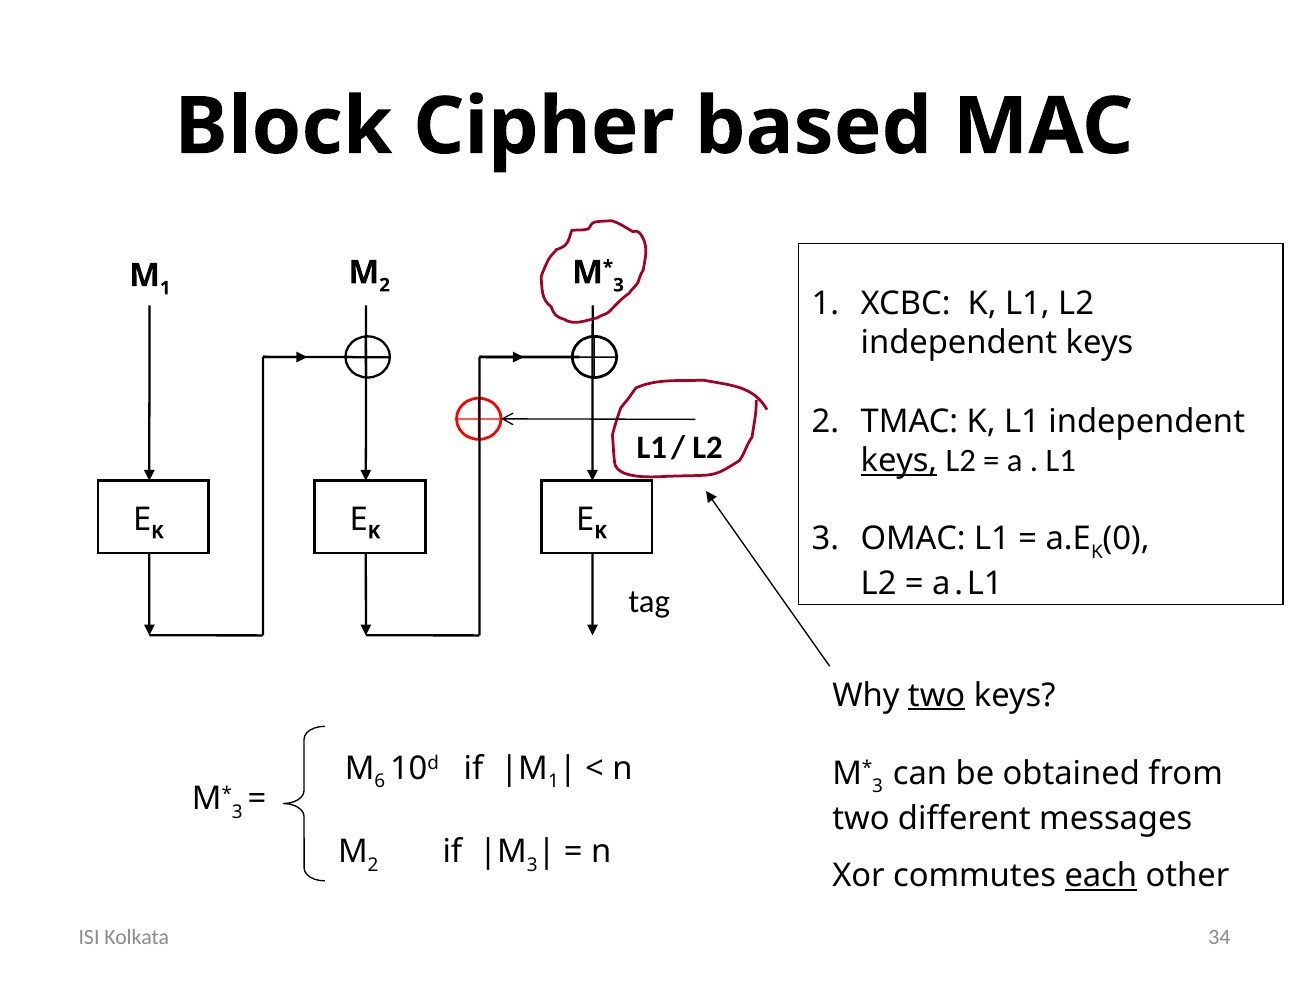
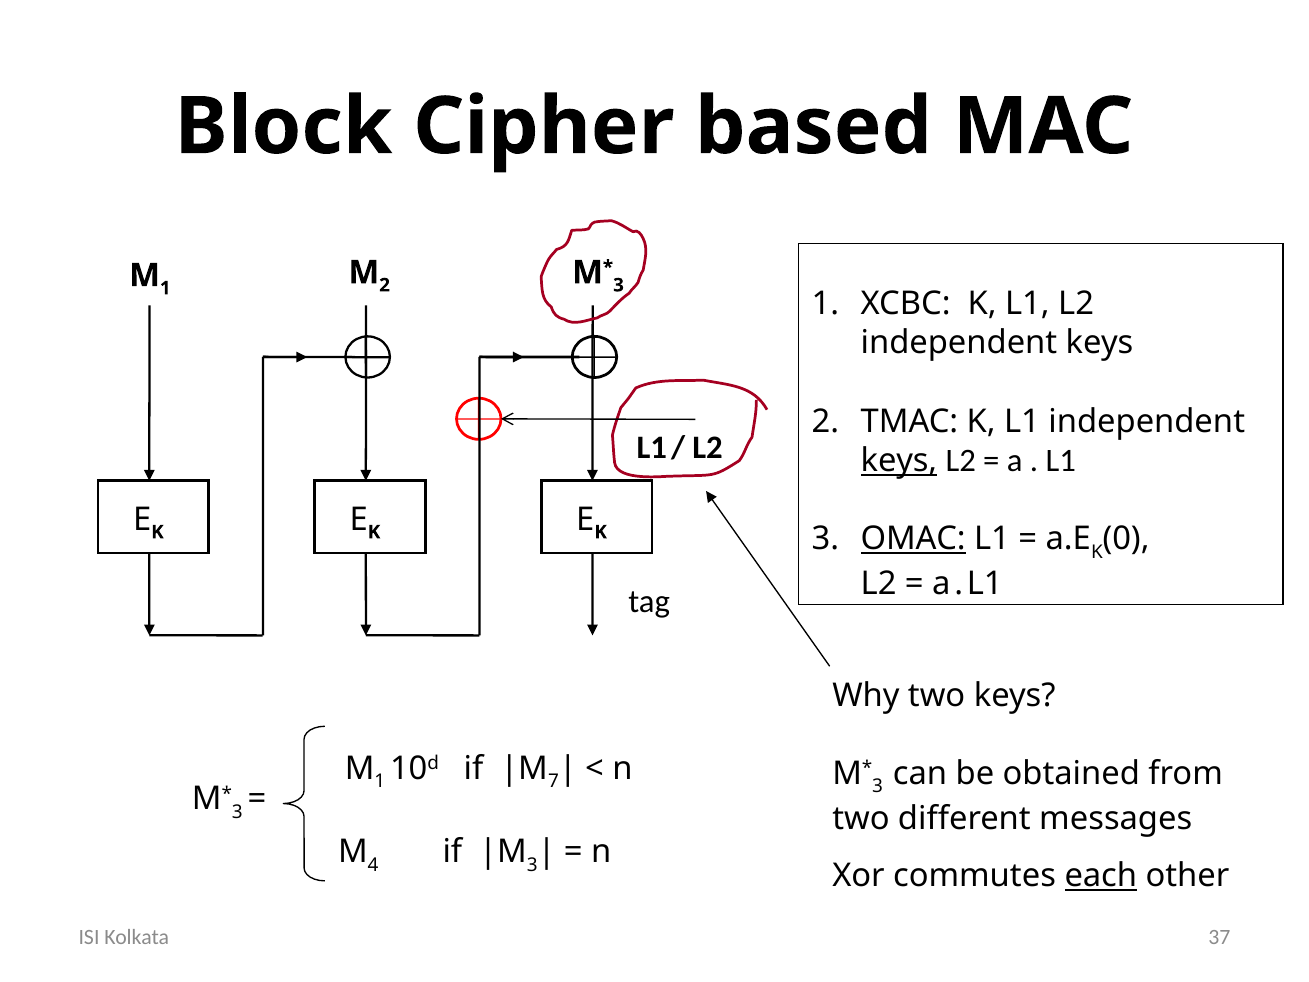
OMAC underline: none -> present (913, 539)
two underline: present -> none (937, 695)
6: 6 -> 1 (380, 781)
1: 1 -> 7 (554, 781)
2: 2 -> 4 (373, 865)
34: 34 -> 37 (1219, 937)
